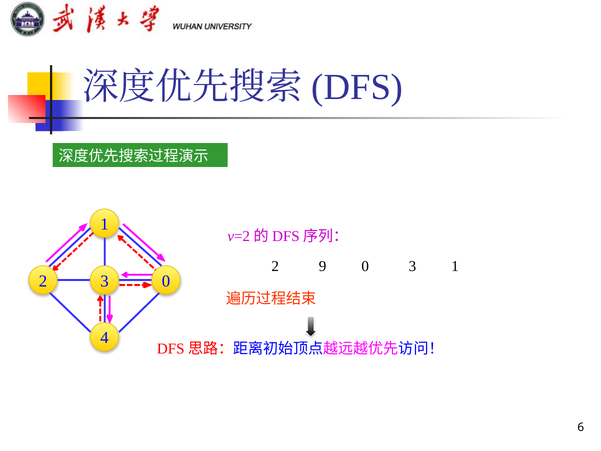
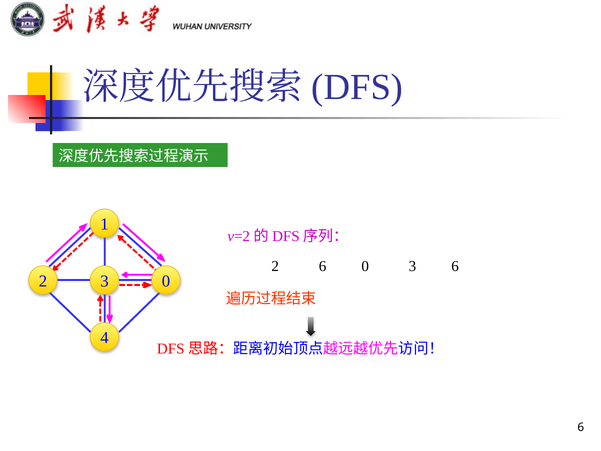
2 9: 9 -> 6 (323, 266)
3 1: 1 -> 6 (455, 266)
